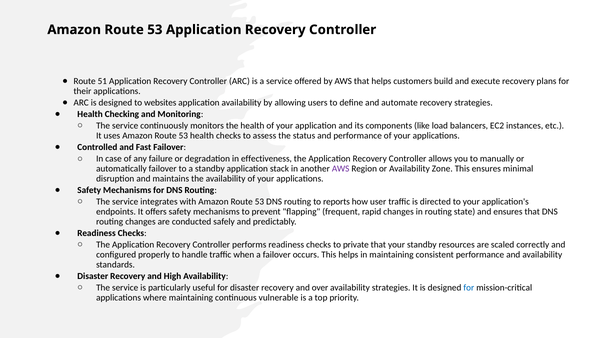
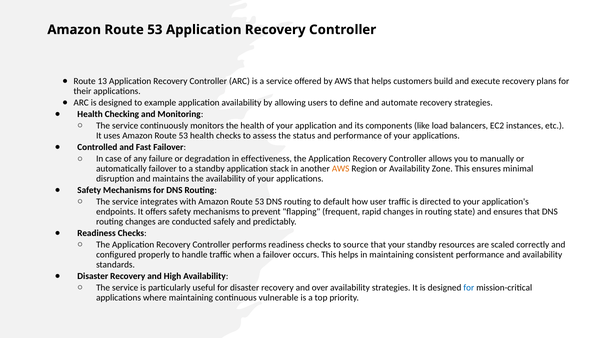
51: 51 -> 13 (102, 81)
websites: websites -> example (160, 103)
AWS colour: purple -> orange (341, 169)
reports: reports -> default (336, 202)
private: private -> source (356, 245)
